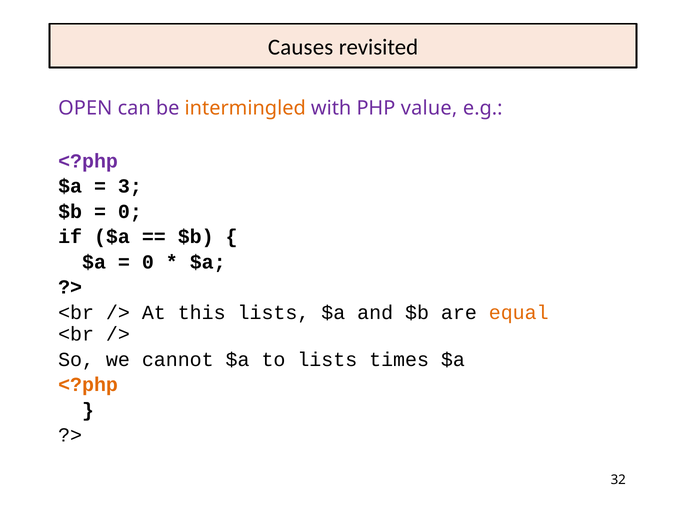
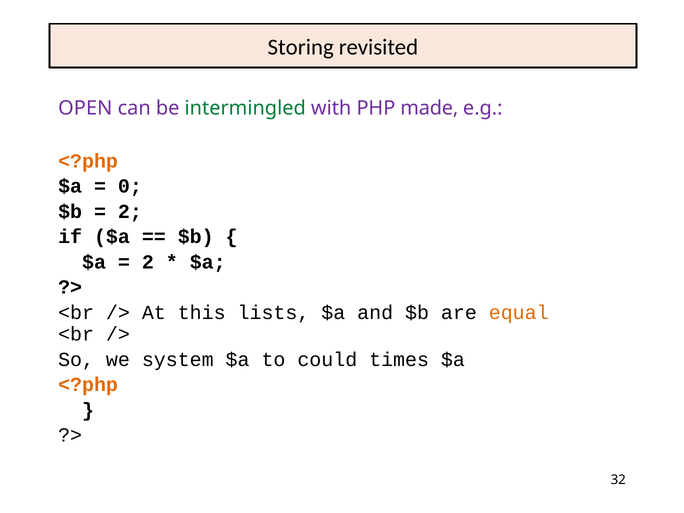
Causes: Causes -> Storing (301, 47)
intermingled colour: orange -> green (245, 108)
value: value -> made (429, 108)
<?php colour: purple -> orange (88, 161)
3: 3 -> 0 (130, 186)
0: 0 -> 2 (130, 212)
0: 0 -> 2 (148, 262)
cannot: cannot -> system (178, 360)
to lists: lists -> could (327, 360)
